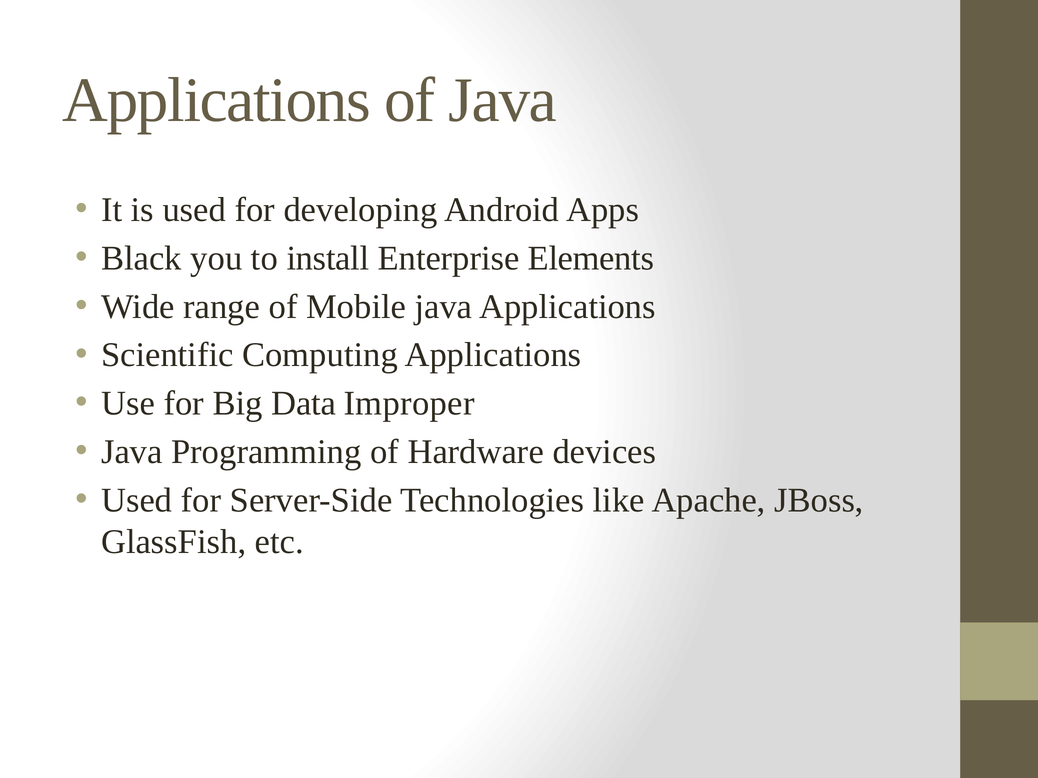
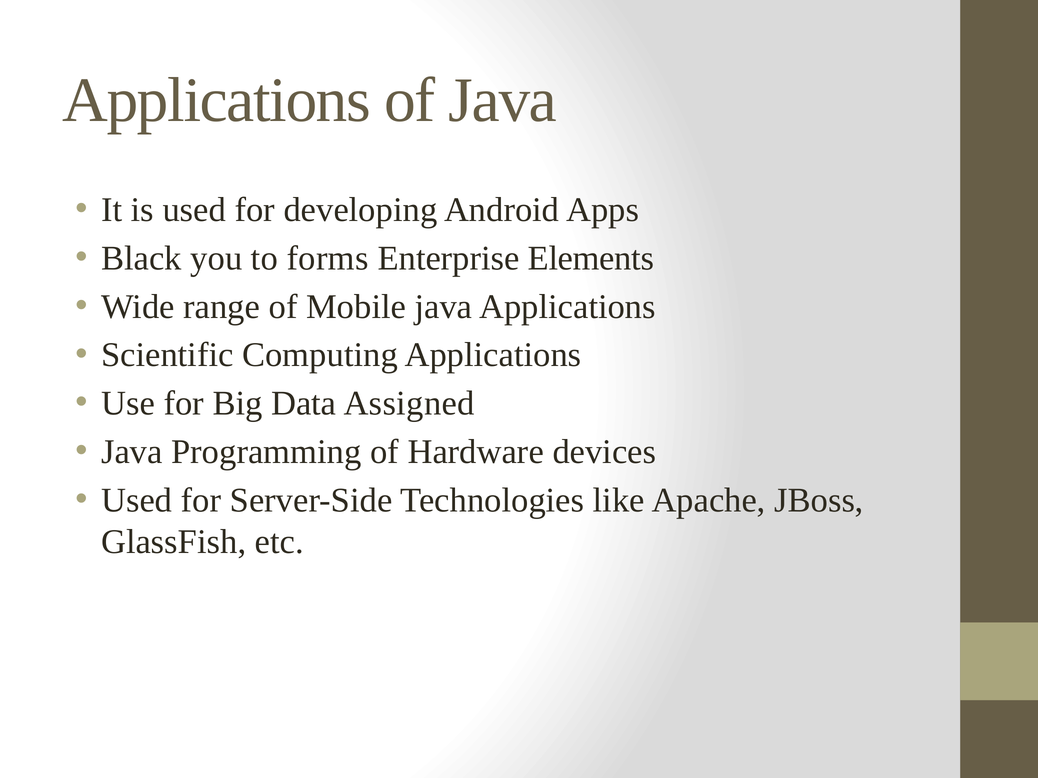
install: install -> forms (328, 258)
Improper: Improper -> Assigned (409, 404)
